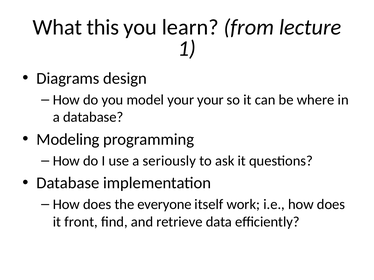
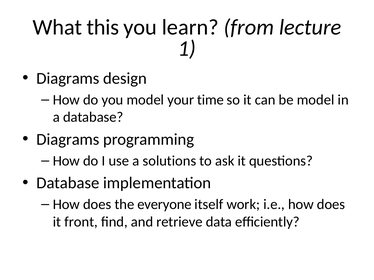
your your: your -> time (210, 100)
be where: where -> model (316, 100)
Modeling: Modeling -> Diagrams (68, 140)
seriously: seriously -> solutions (169, 161)
